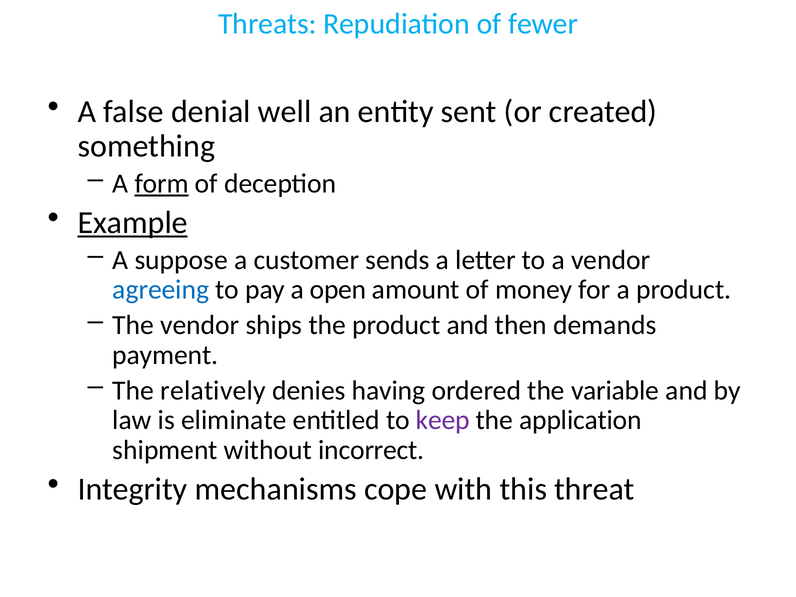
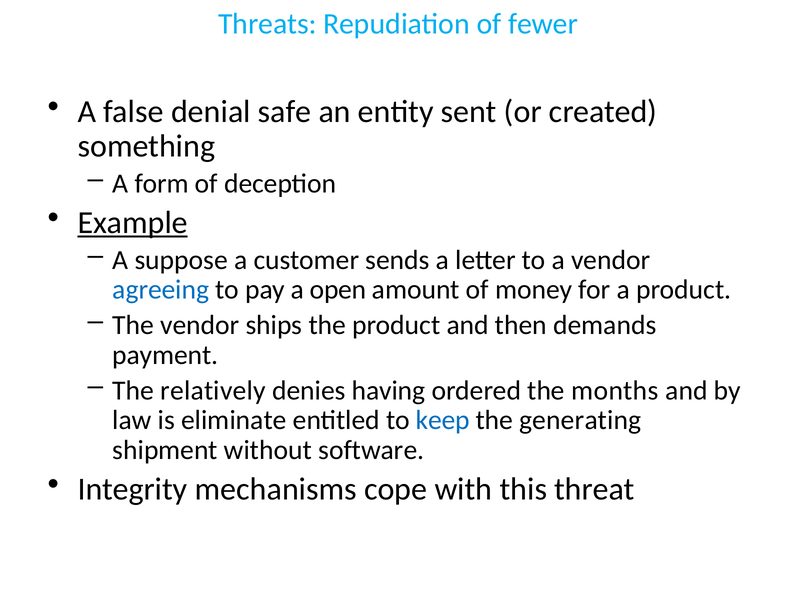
well: well -> safe (285, 112)
form underline: present -> none (162, 184)
variable: variable -> months (615, 390)
keep colour: purple -> blue (443, 420)
application: application -> generating (580, 420)
incorrect: incorrect -> software (371, 450)
